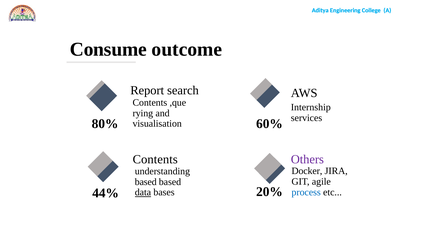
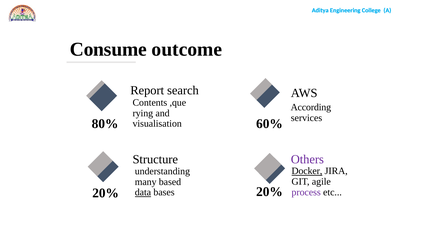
Internship: Internship -> According (311, 107)
Contents: Contents -> Structure (155, 159)
Docker underline: none -> present (307, 171)
based: based -> many (146, 182)
44%: 44% -> 20% (106, 193)
process colour: blue -> purple (306, 192)
